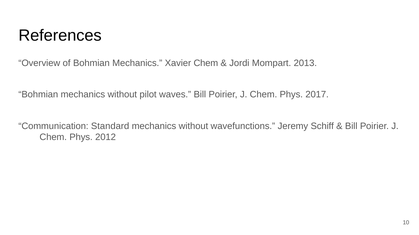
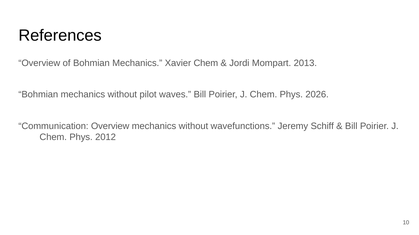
2017: 2017 -> 2026 (317, 95)
Communication Standard: Standard -> Overview (110, 127)
